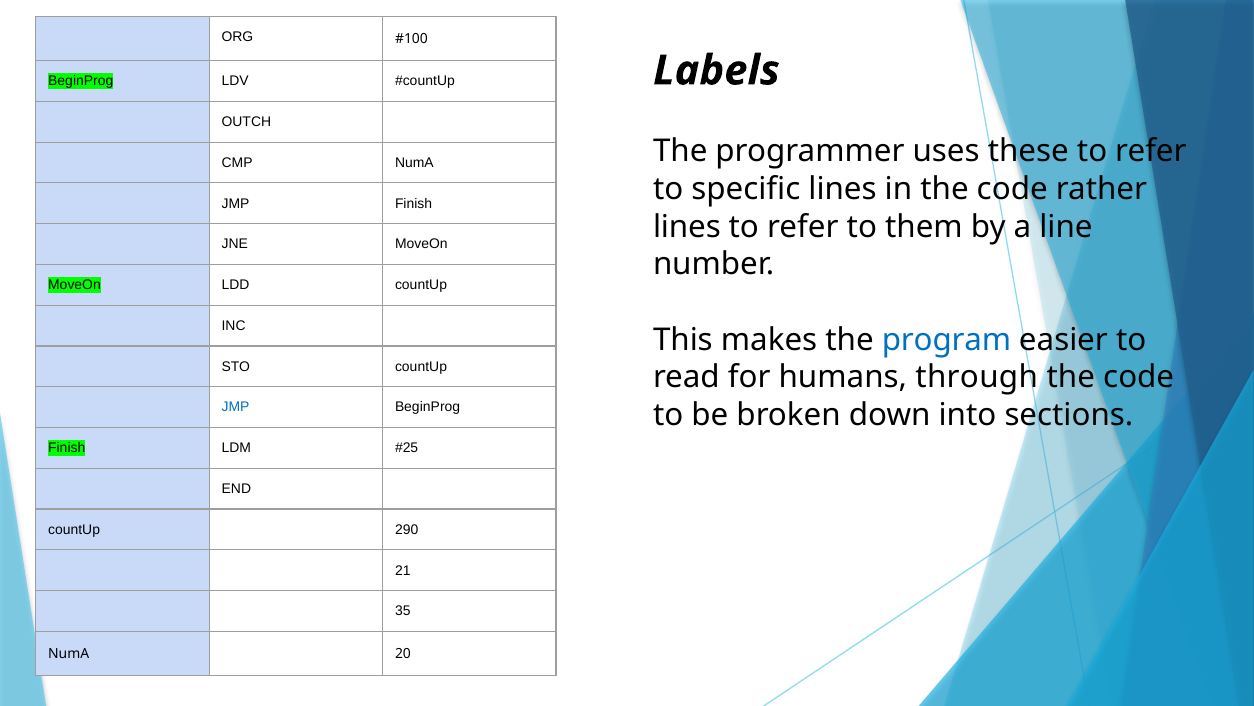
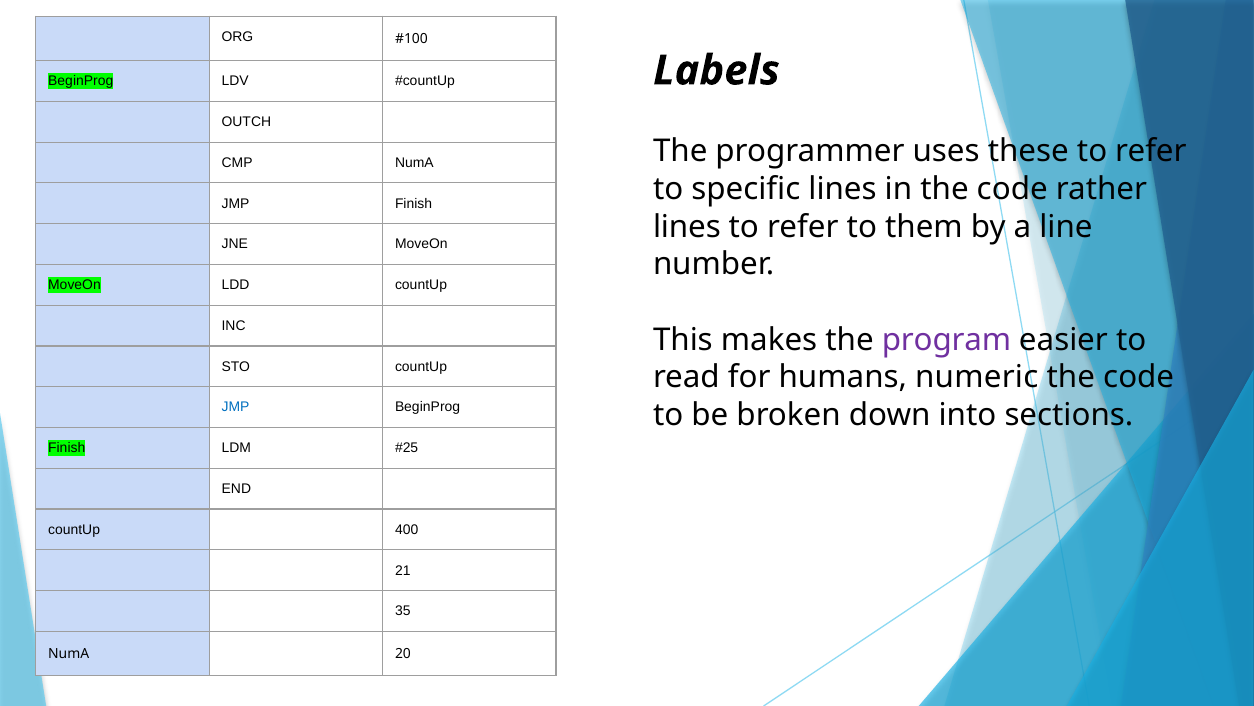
program colour: blue -> purple (946, 339)
through: through -> numeric (977, 377)
290: 290 -> 400 (407, 529)
